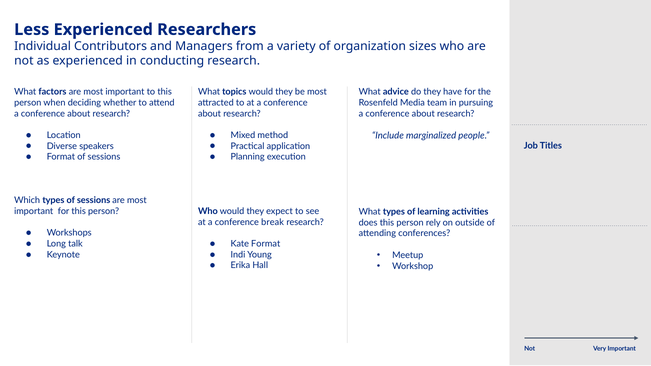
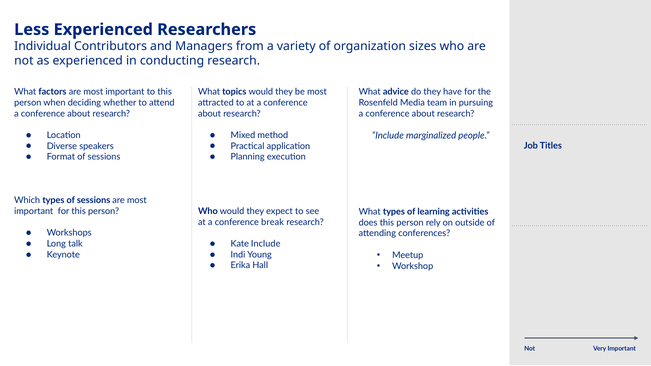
Kate Format: Format -> Include (266, 244)
